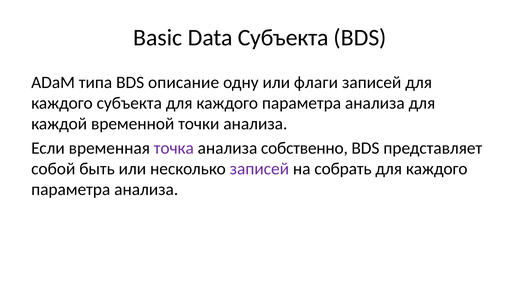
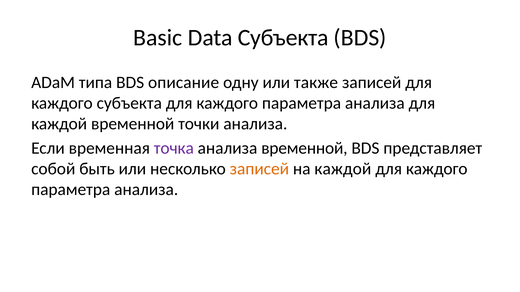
флаги: флаги -> также (316, 82)
анализа собственно: собственно -> временной (304, 148)
записей colour: purple -> orange (259, 169)
на собрать: собрать -> каждой (343, 169)
